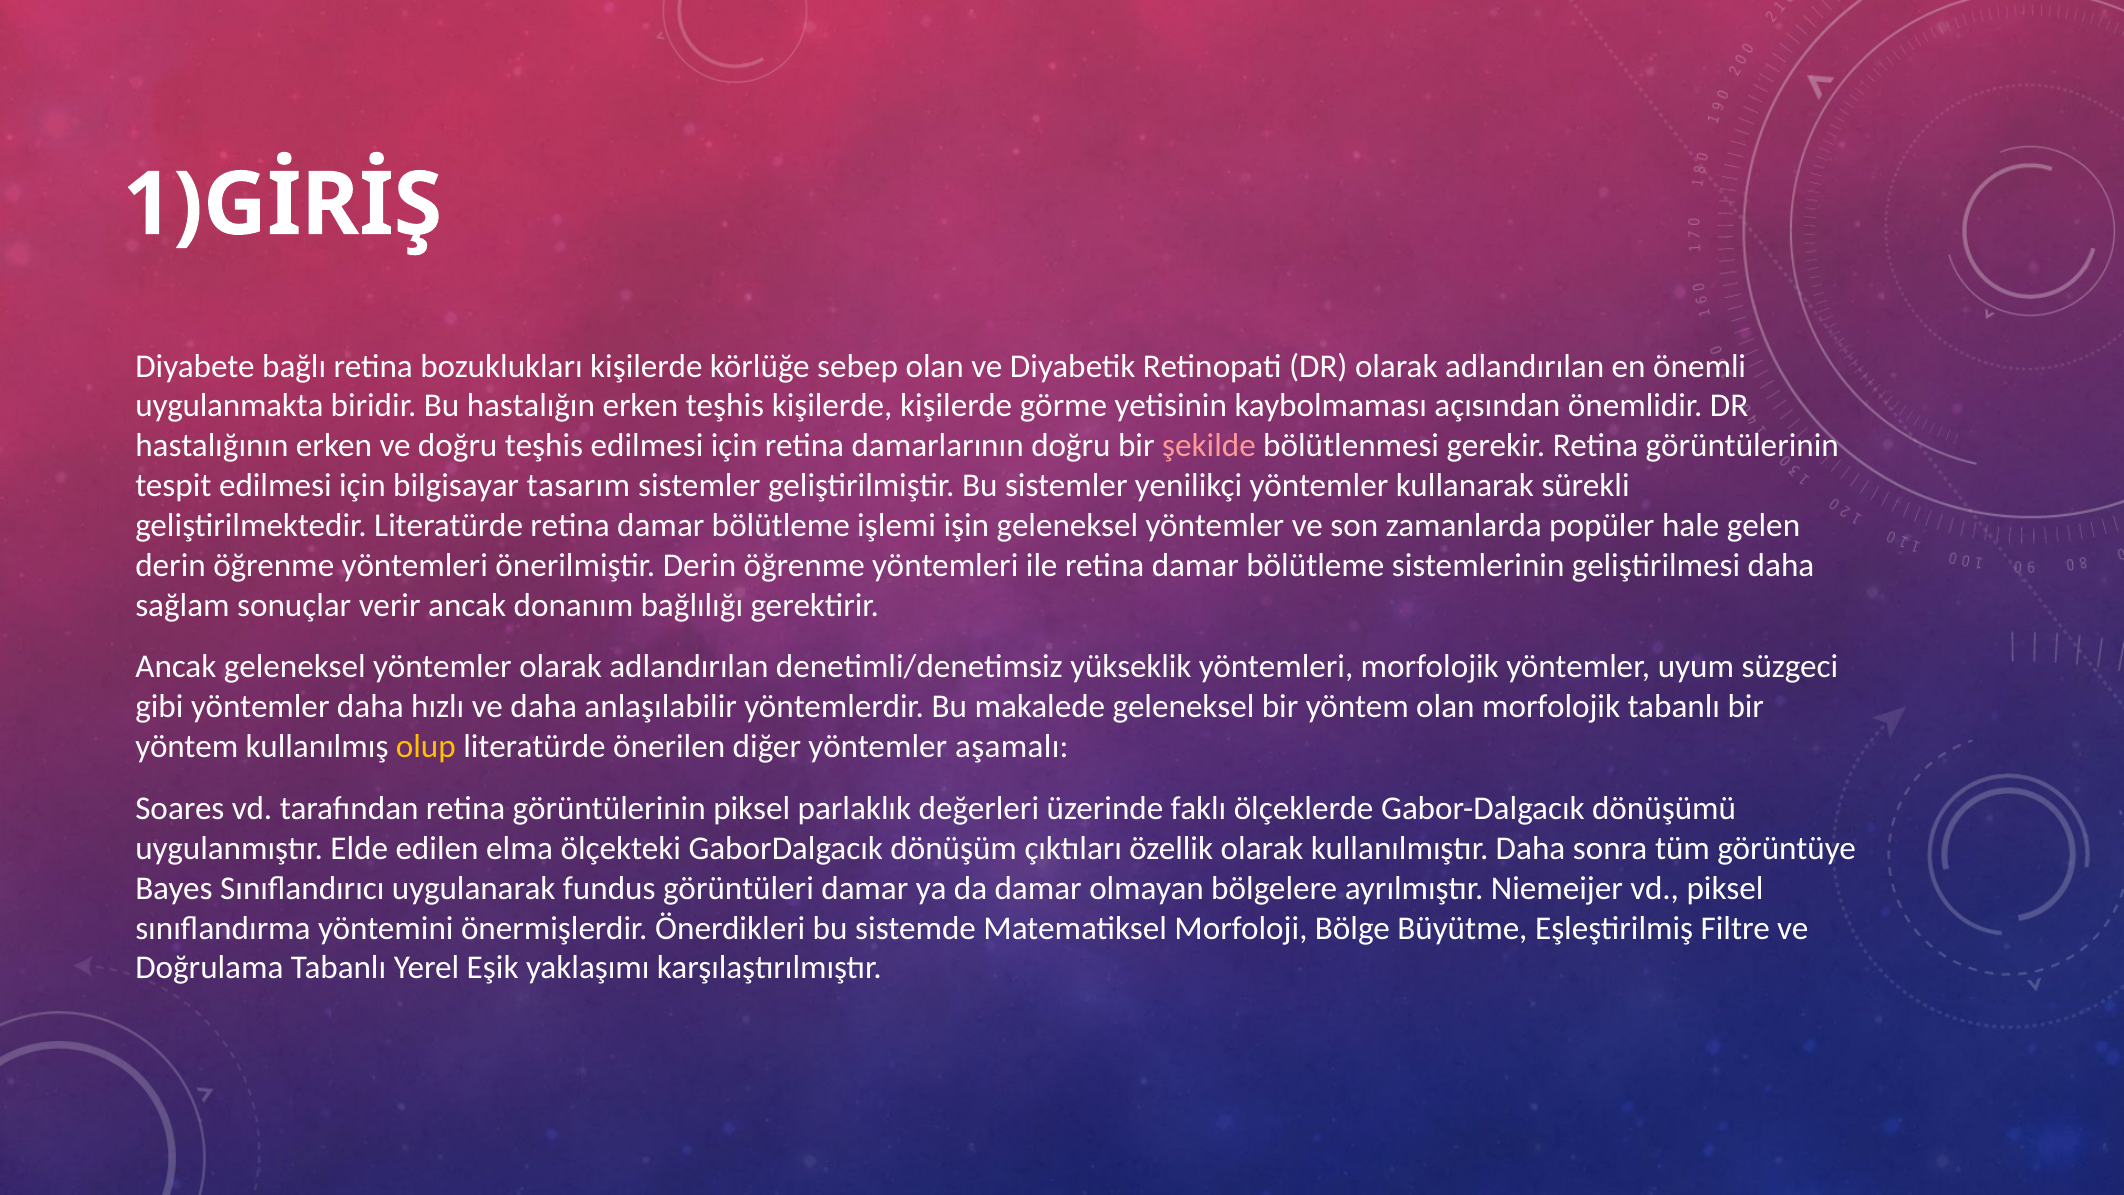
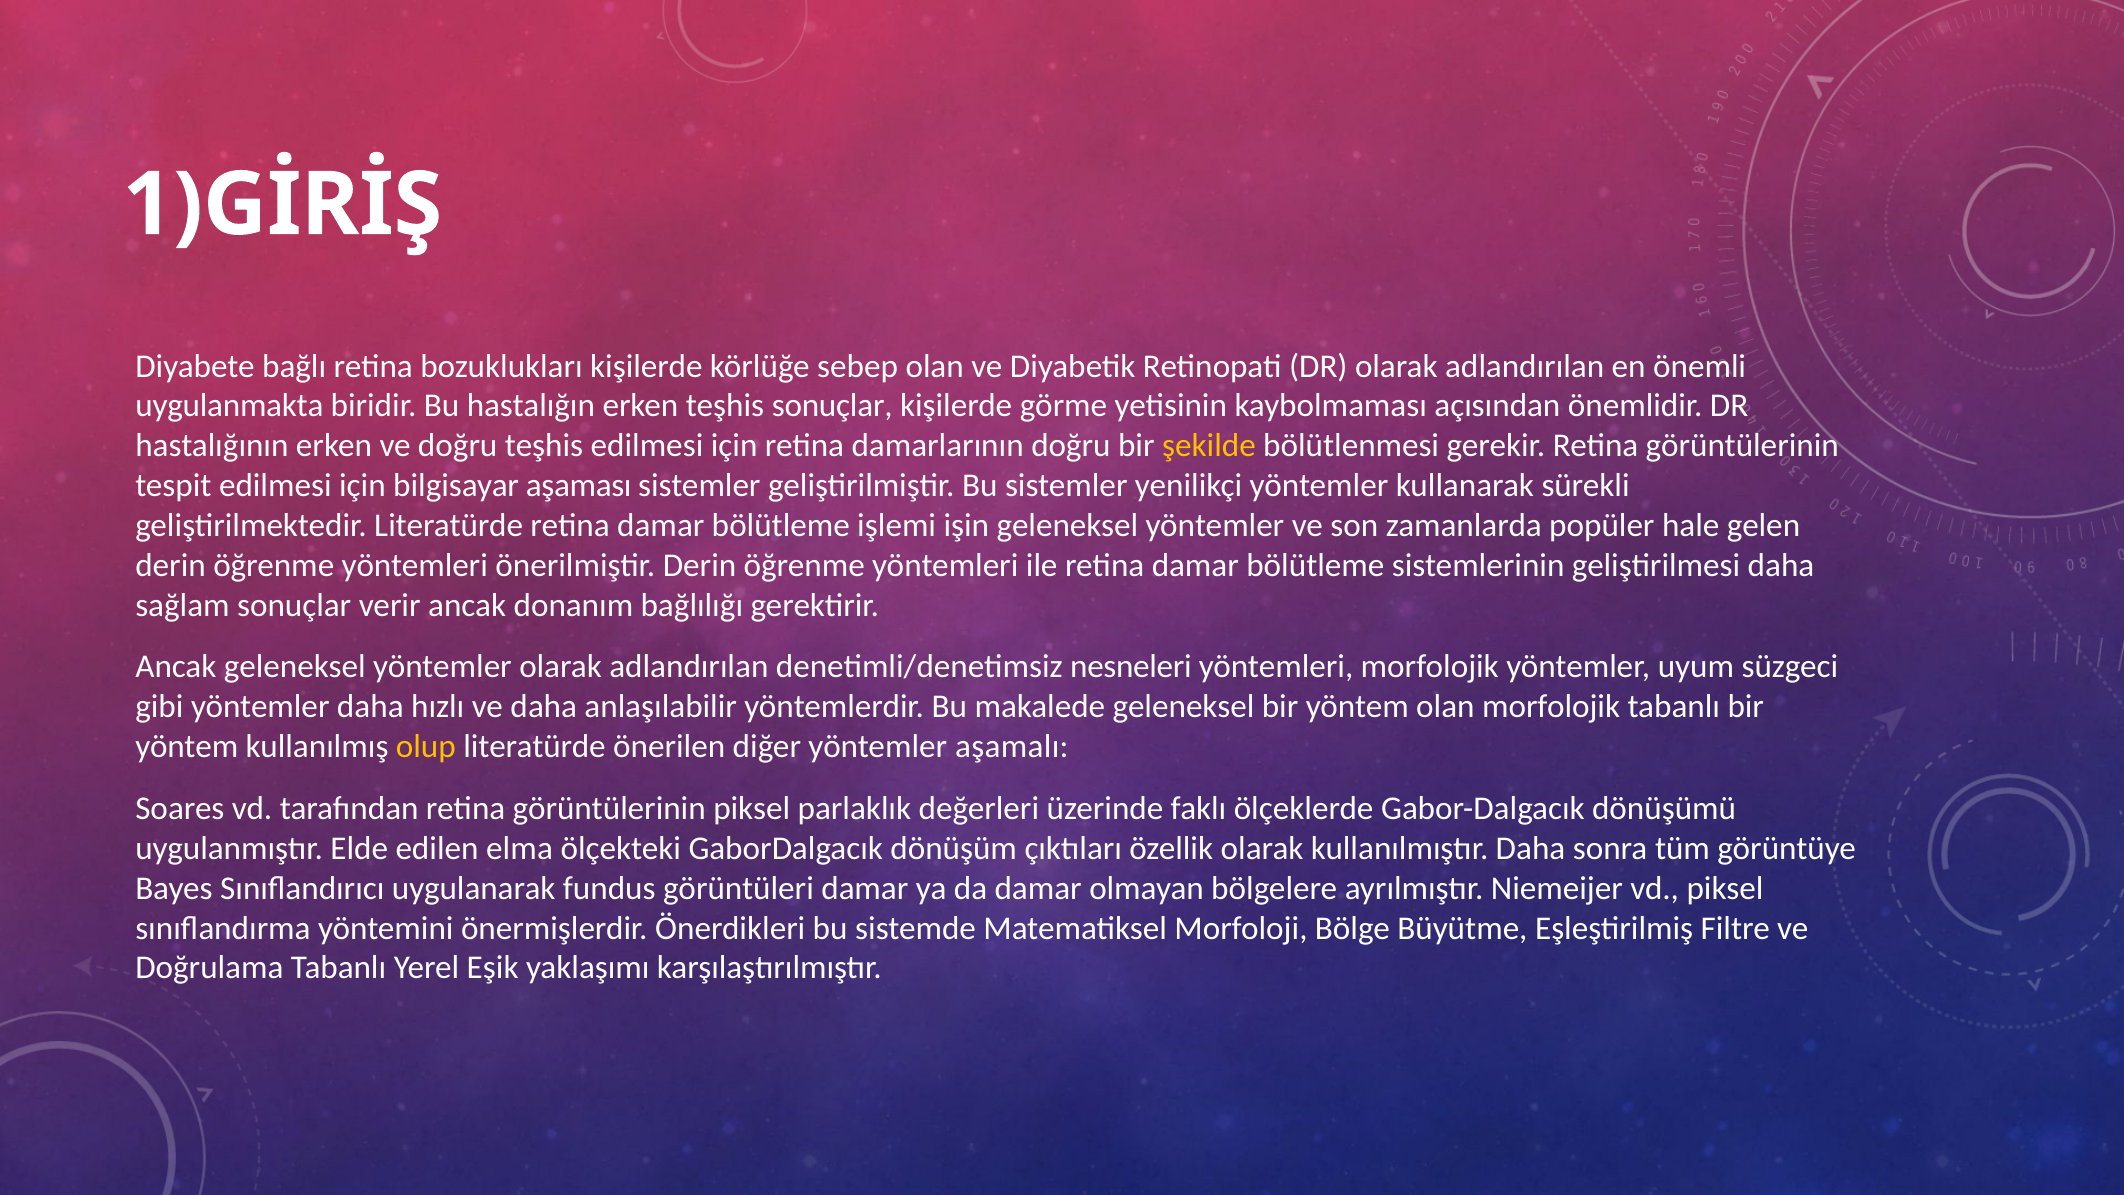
teşhis kişilerde: kişilerde -> sonuçlar (832, 406)
şekilde colour: pink -> yellow (1209, 446)
tasarım: tasarım -> aşaması (579, 485)
yükseklik: yükseklik -> nesneleri (1131, 667)
